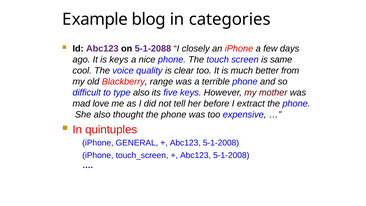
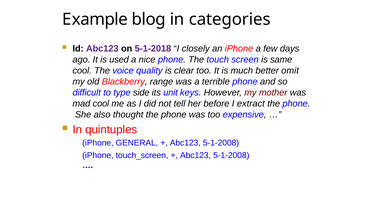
5-1-2088: 5-1-2088 -> 5-1-2018 (153, 49)
is keys: keys -> used (119, 60)
from: from -> omit (290, 71)
type also: also -> side (141, 92)
five: five -> unit (171, 92)
mad love: love -> cool (101, 103)
